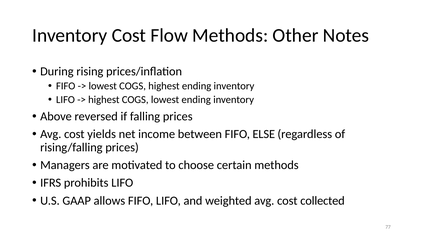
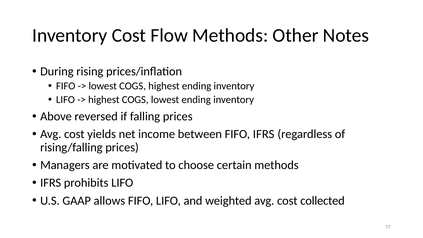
FIFO ELSE: ELSE -> IFRS (264, 134)
